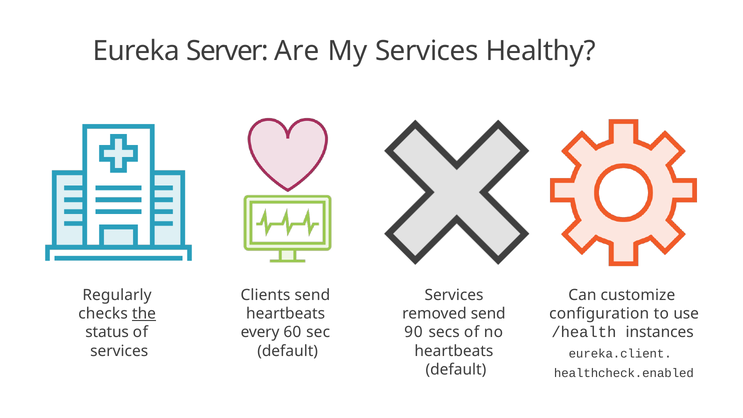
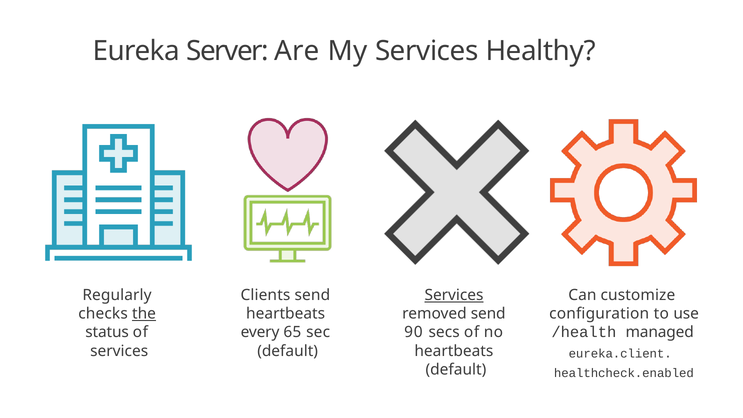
Services underline: none -> present (454, 295)
instances: instances -> managed (660, 332)
60: 60 -> 65 (292, 332)
